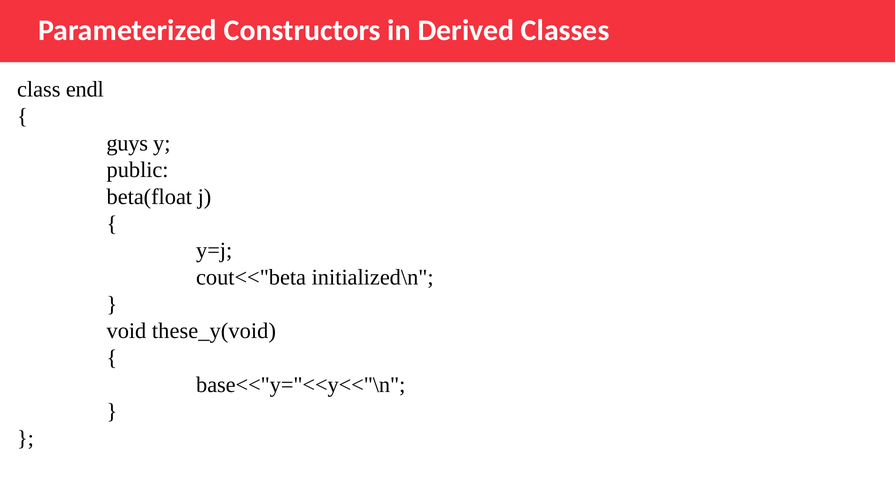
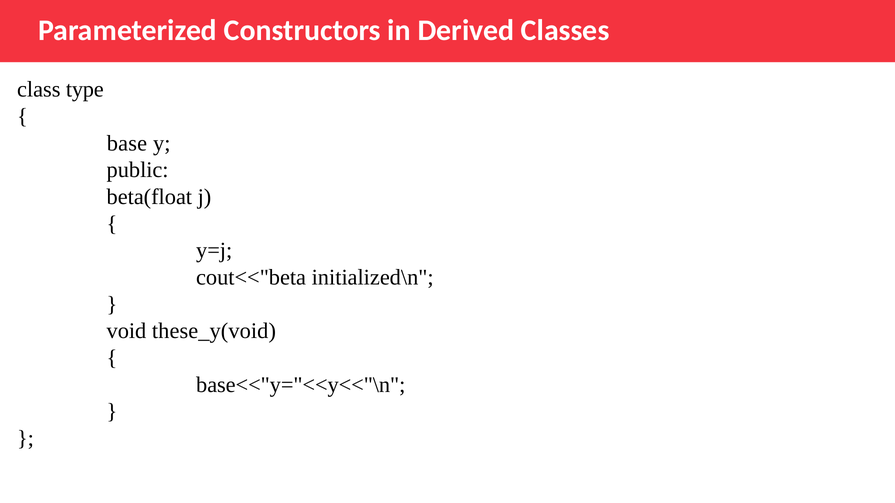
endl: endl -> type (85, 90)
guys: guys -> base (127, 143)
